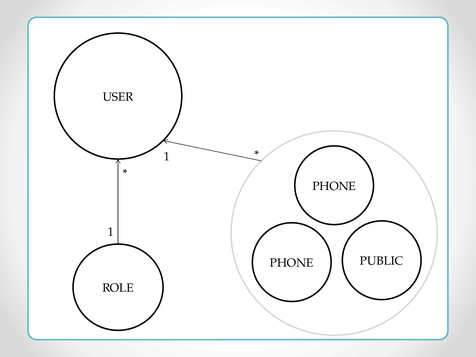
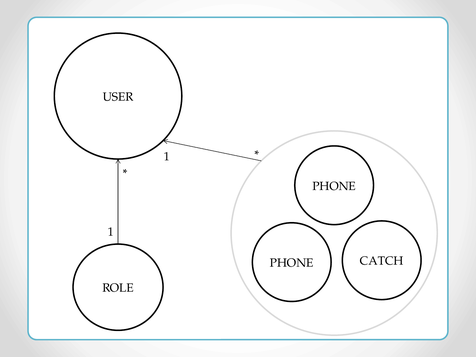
PUBLIC: PUBLIC -> CATCH (382, 261)
